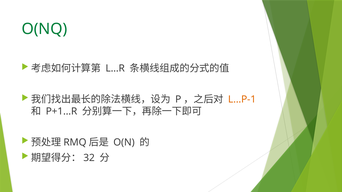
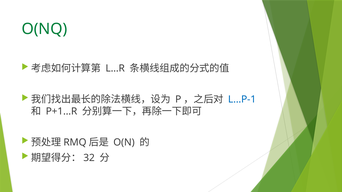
L…P-1 colour: orange -> blue (242, 100)
